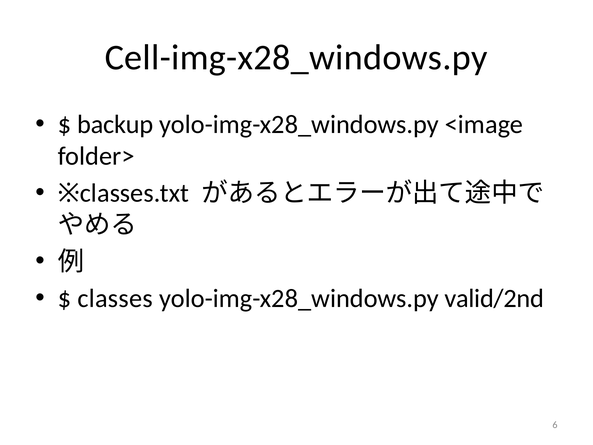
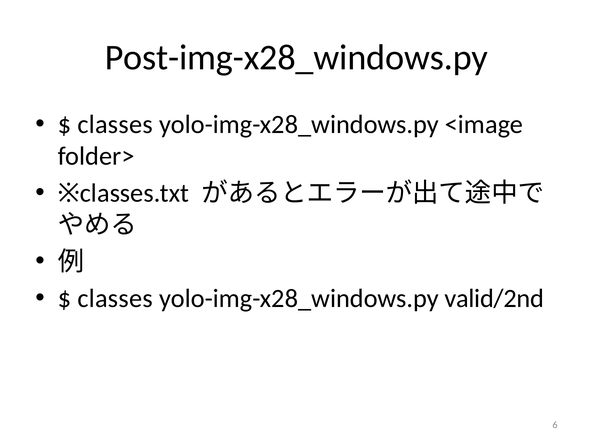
Cell-img-x28_windows.py: Cell-img-x28_windows.py -> Post-img-x28_windows.py (296, 57)
backup: backup -> classes (115, 124)
